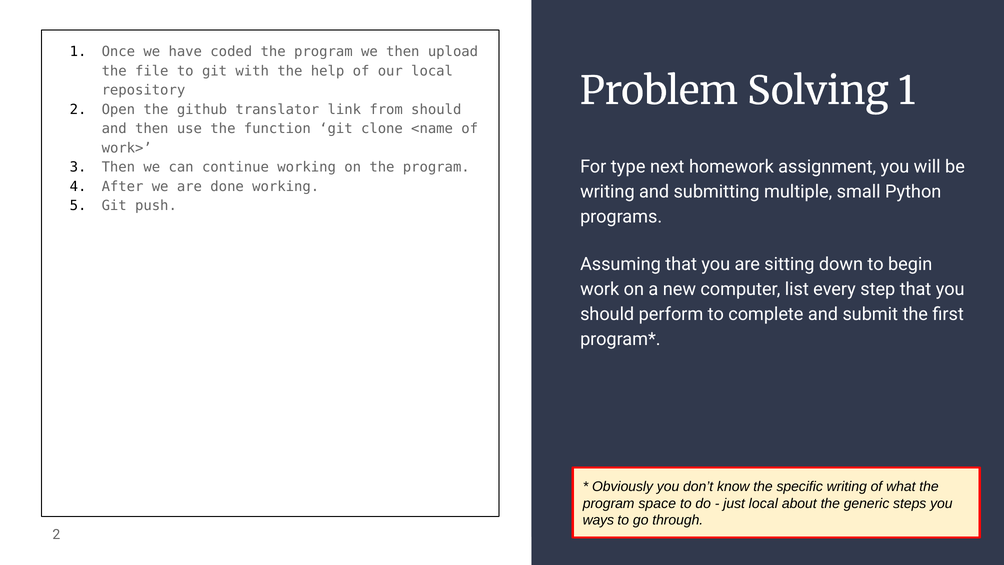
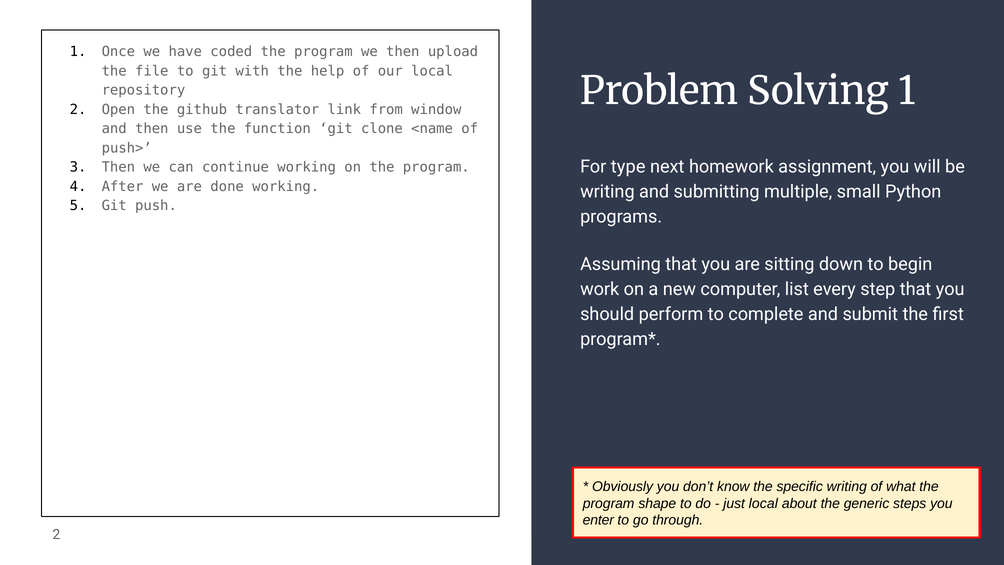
from should: should -> window (436, 110)
work>: work> -> push> (127, 148)
space: space -> shape (657, 503)
ways: ways -> enter (598, 520)
